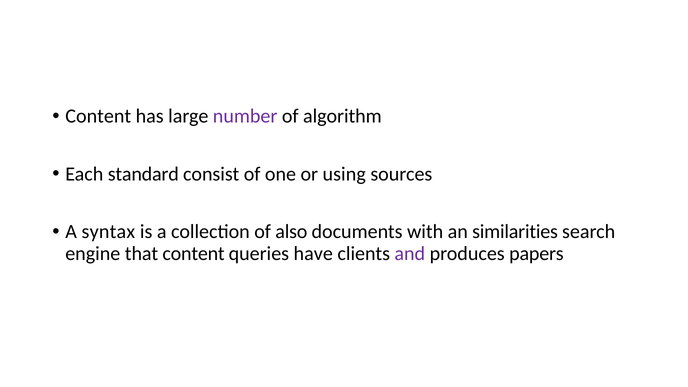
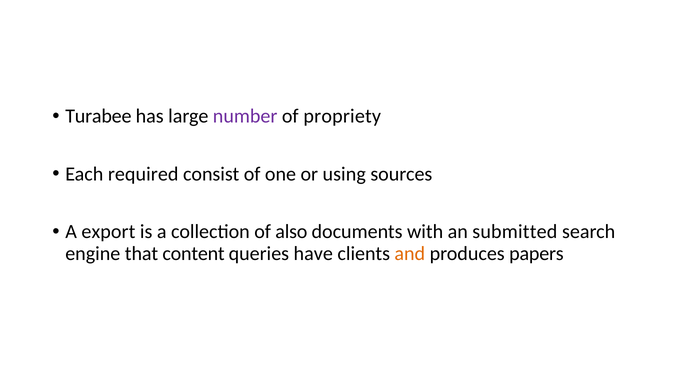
Content: Content -> Turabee (98, 116)
algorithm: algorithm -> propriety (342, 116)
standard: standard -> required (143, 174)
syntax: syntax -> export (108, 232)
similarities: similarities -> submitted (515, 232)
and colour: purple -> orange (410, 253)
